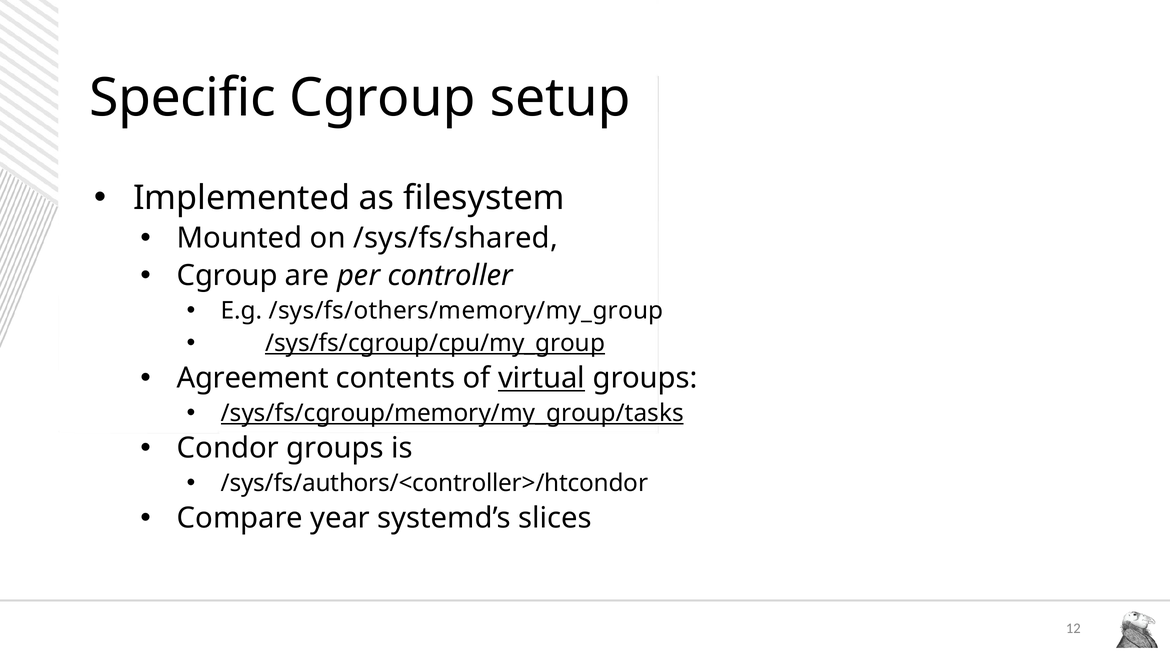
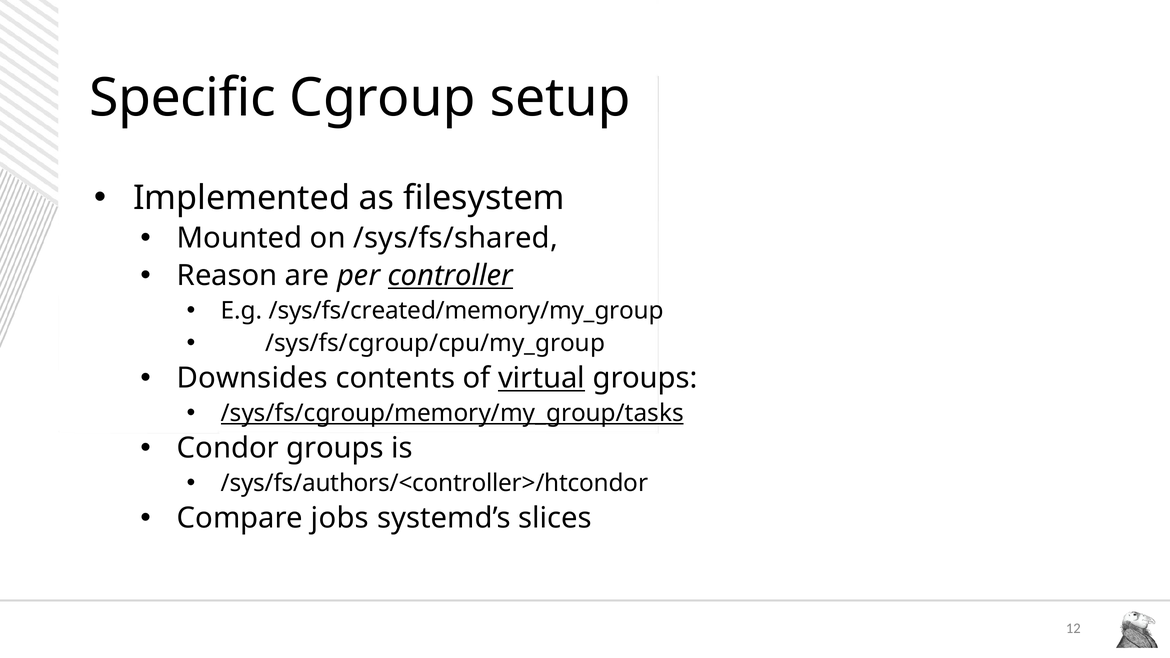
Cgroup: Cgroup -> Reason (227, 276)
controller underline: none -> present (450, 276)
/sys/fs/others/memory/my_group: /sys/fs/others/memory/my_group -> /sys/fs/created/memory/my_group (466, 311)
/sys/fs/cgroup/cpu/my_group underline: present -> none (435, 343)
Agreement: Agreement -> Downsides (252, 378)
year: year -> jobs (340, 518)
